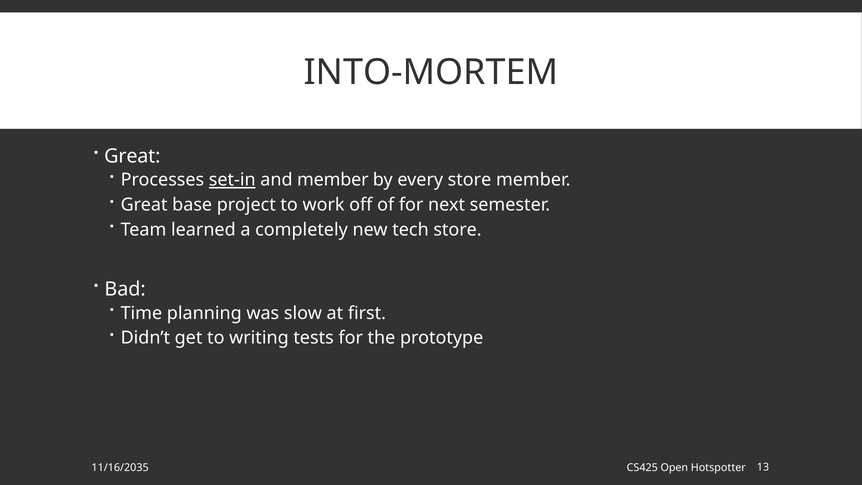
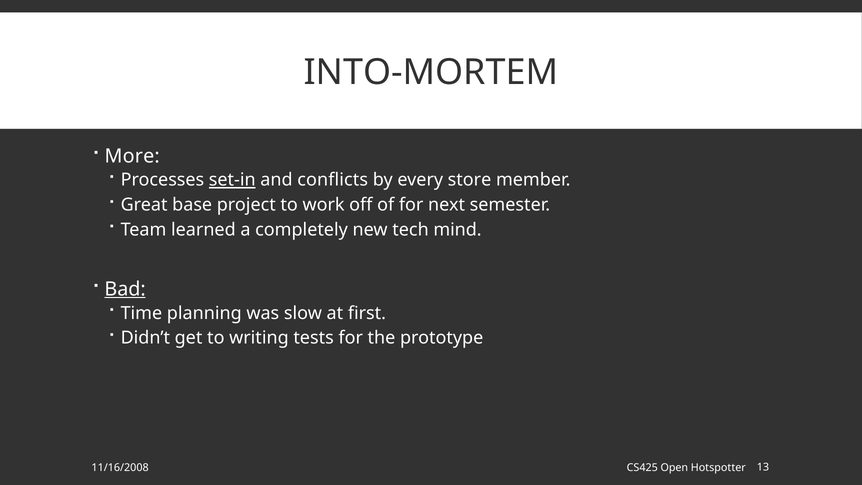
Great: Great -> More (132, 156)
and member: member -> conflicts (333, 180)
tech store: store -> mind (458, 230)
Bad underline: none -> present (125, 289)
11/16/2035: 11/16/2035 -> 11/16/2008 (120, 468)
